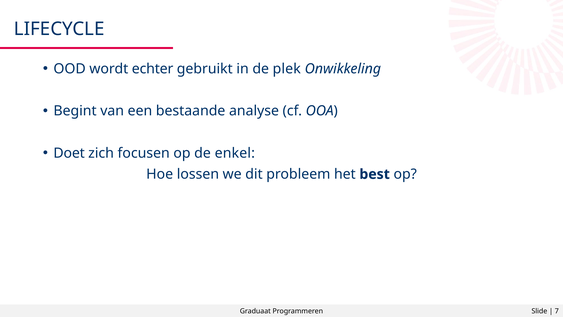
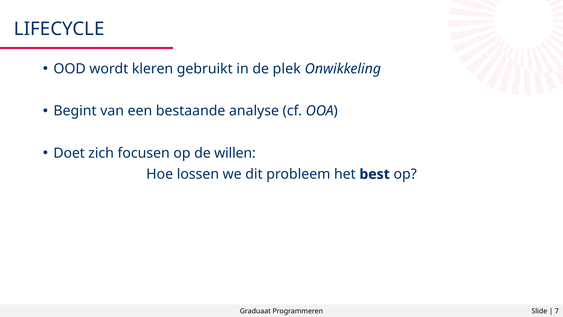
echter: echter -> kleren (153, 69)
enkel: enkel -> willen (235, 153)
